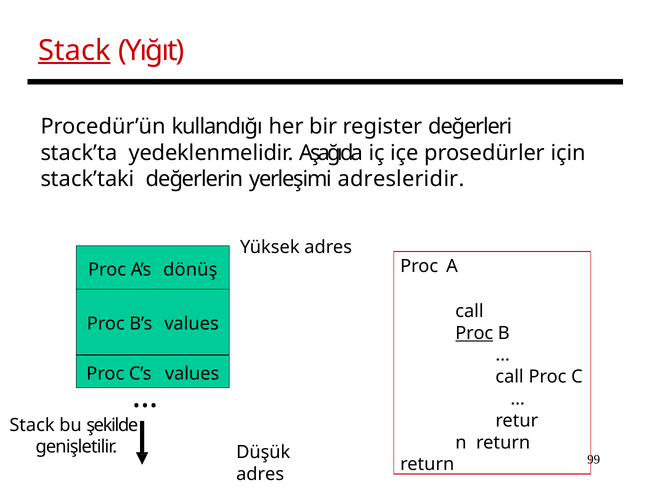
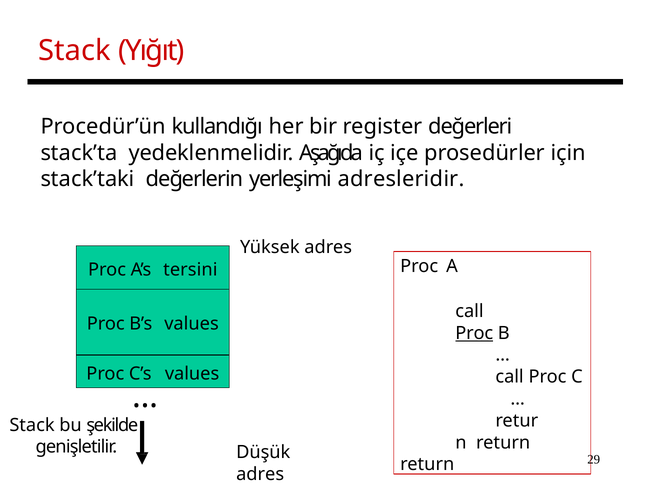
Stack underline: present -> none (74, 50)
dönüş: dönüş -> tersini (190, 270)
99: 99 -> 29 (594, 460)
